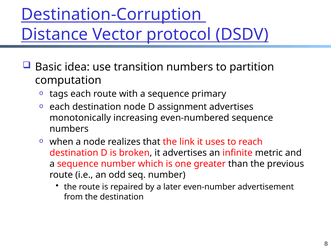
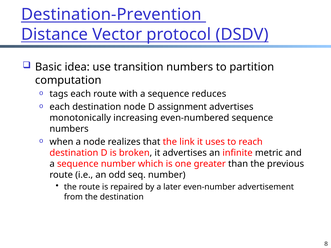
Destination-Corruption: Destination-Corruption -> Destination-Prevention (111, 14)
primary: primary -> reduces (209, 94)
